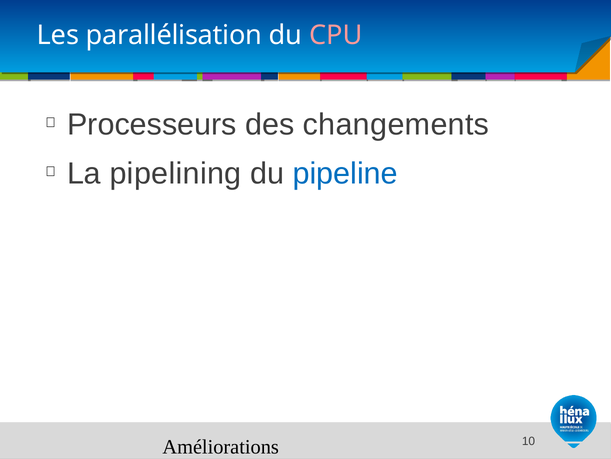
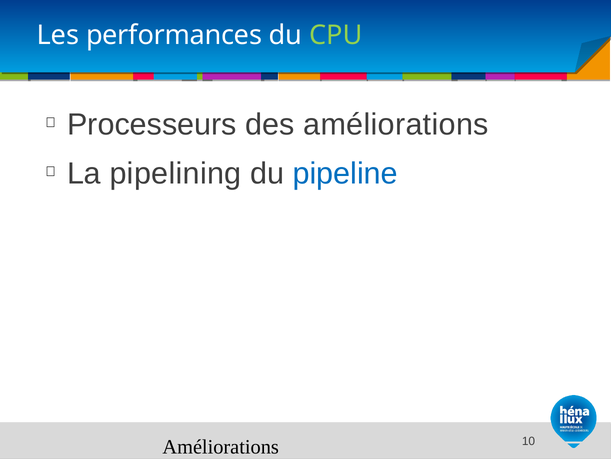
parallélisation: parallélisation -> performances (174, 35)
CPU colour: pink -> light green (336, 35)
des changements: changements -> améliorations (396, 125)
